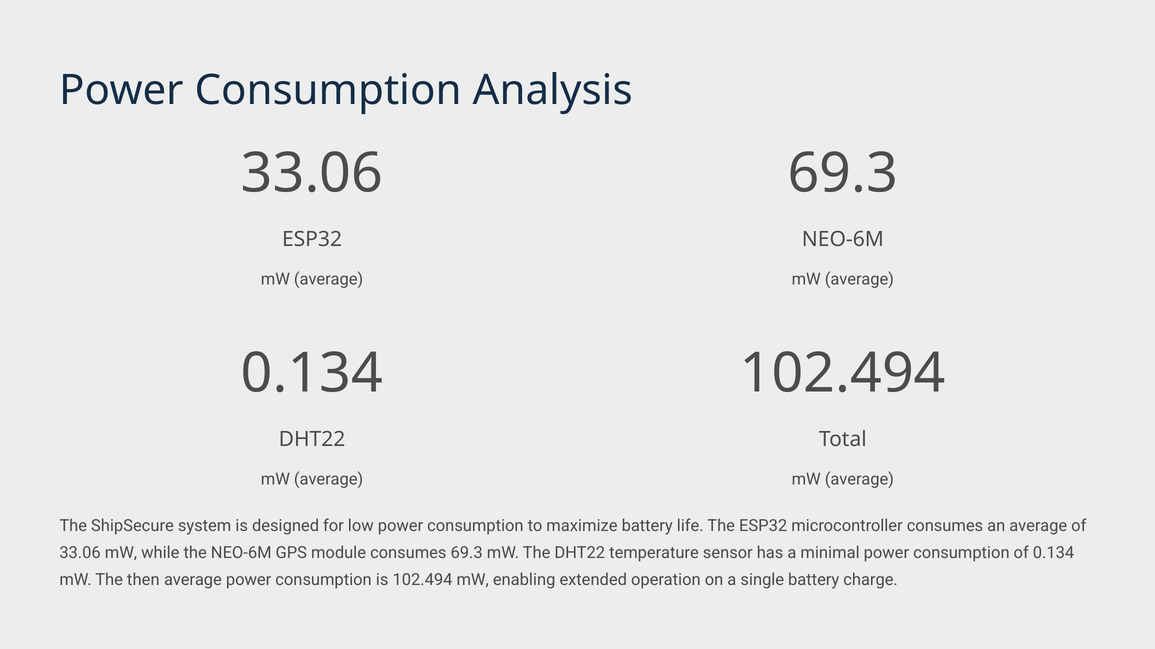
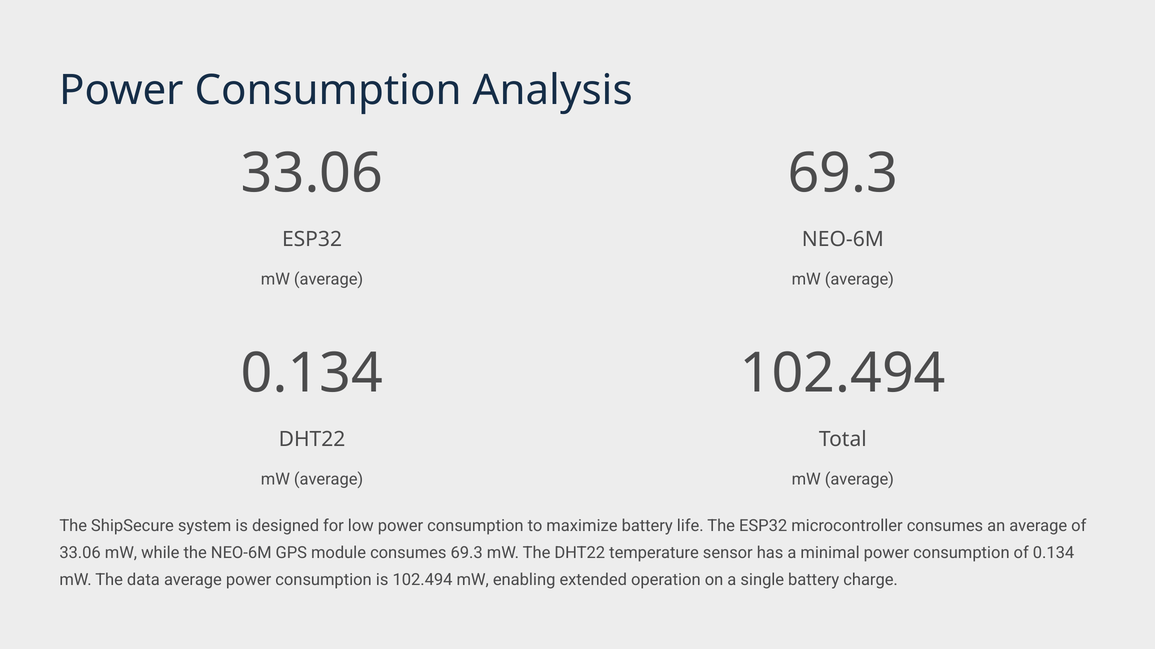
then: then -> data (143, 580)
